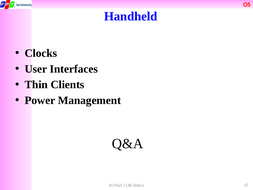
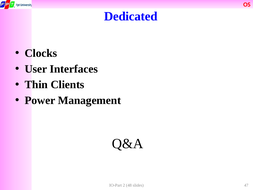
Handheld: Handheld -> Dedicated (131, 16)
